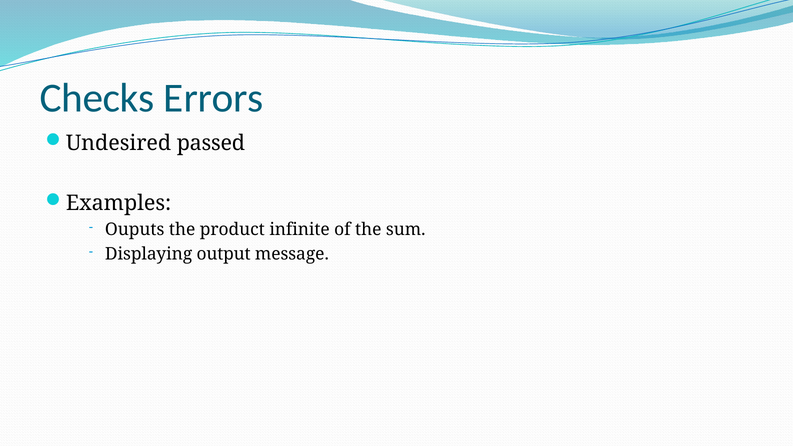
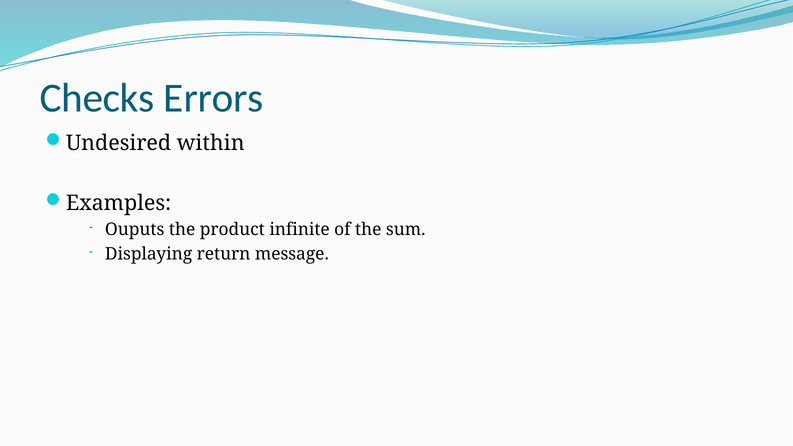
passed: passed -> within (211, 143)
output: output -> return (224, 254)
